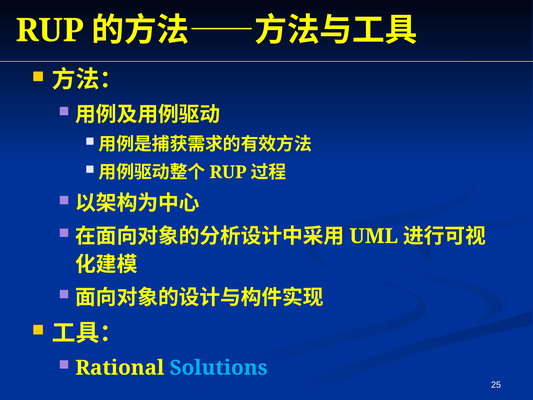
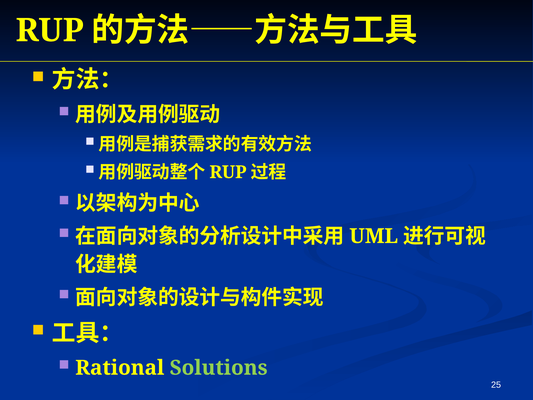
Solutions colour: light blue -> light green (219, 368)
